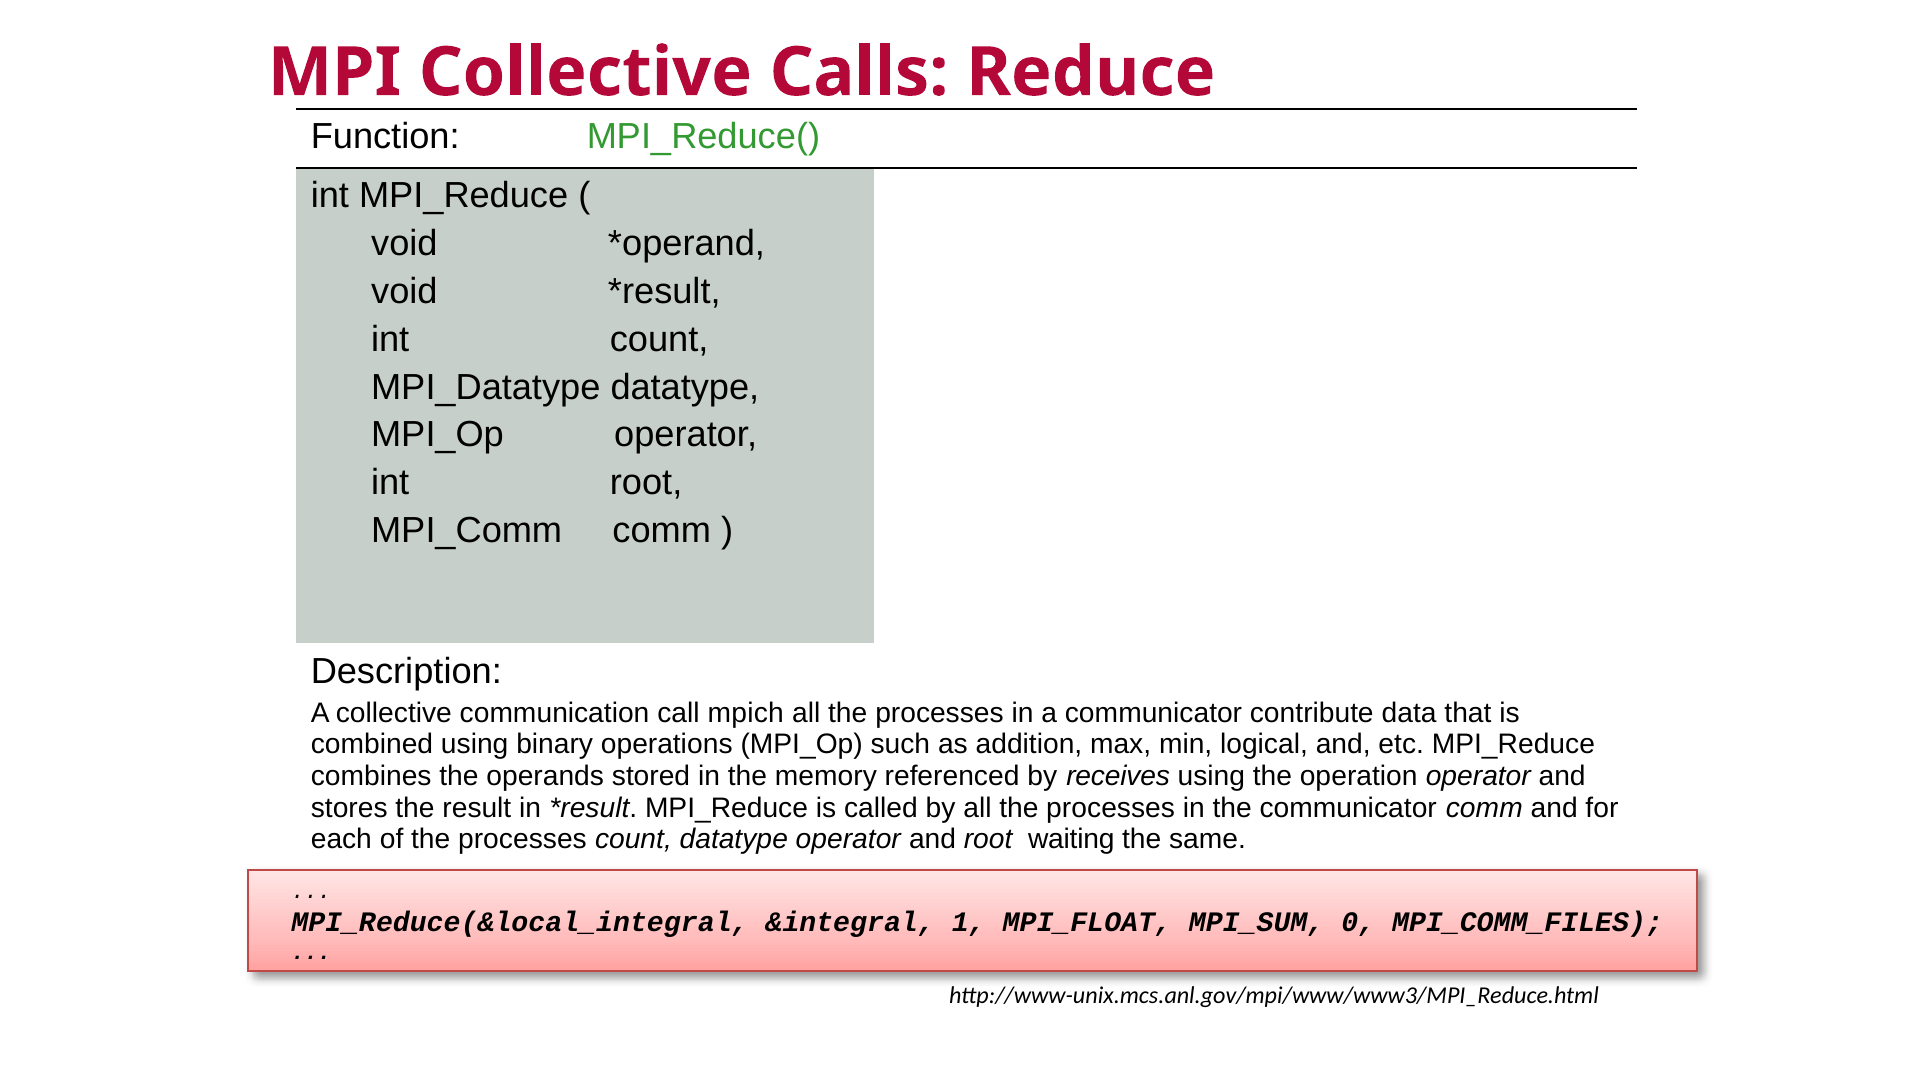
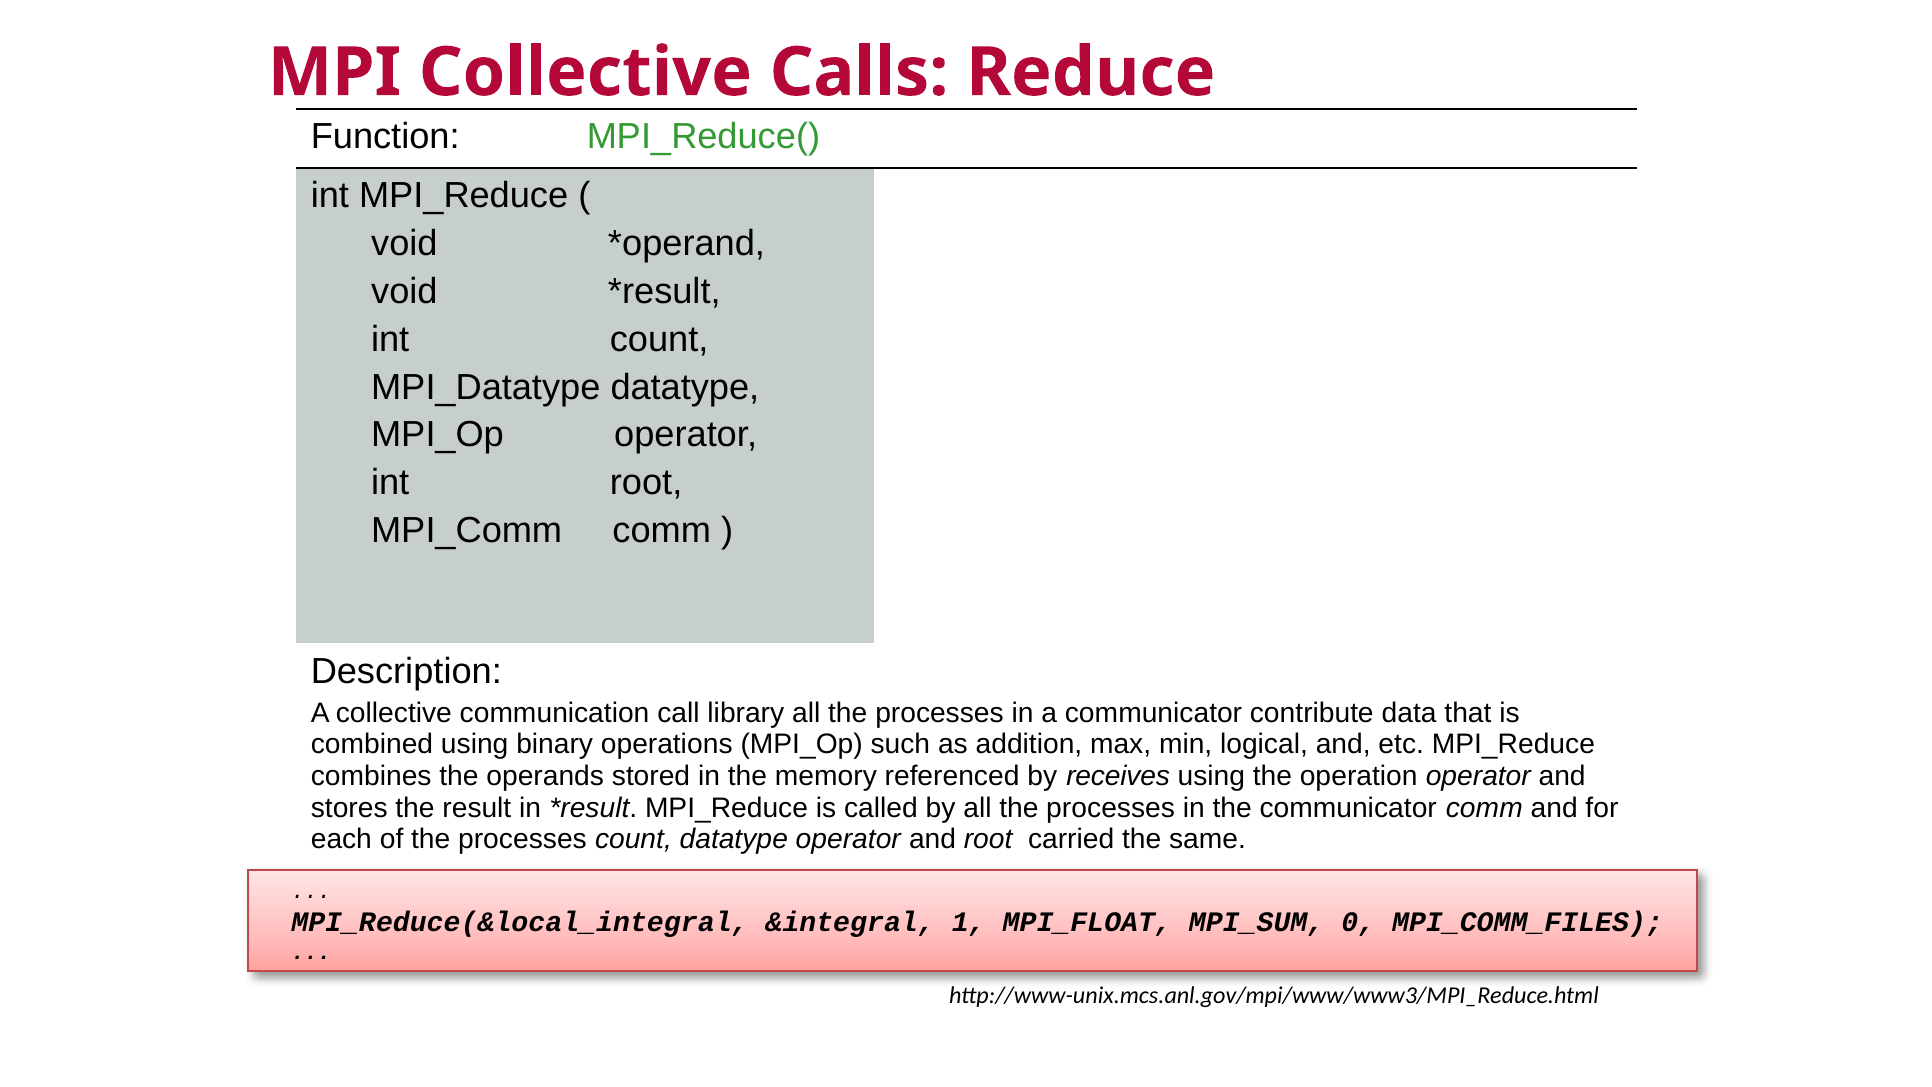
mpich: mpich -> library (746, 713)
waiting: waiting -> carried (1071, 839)
